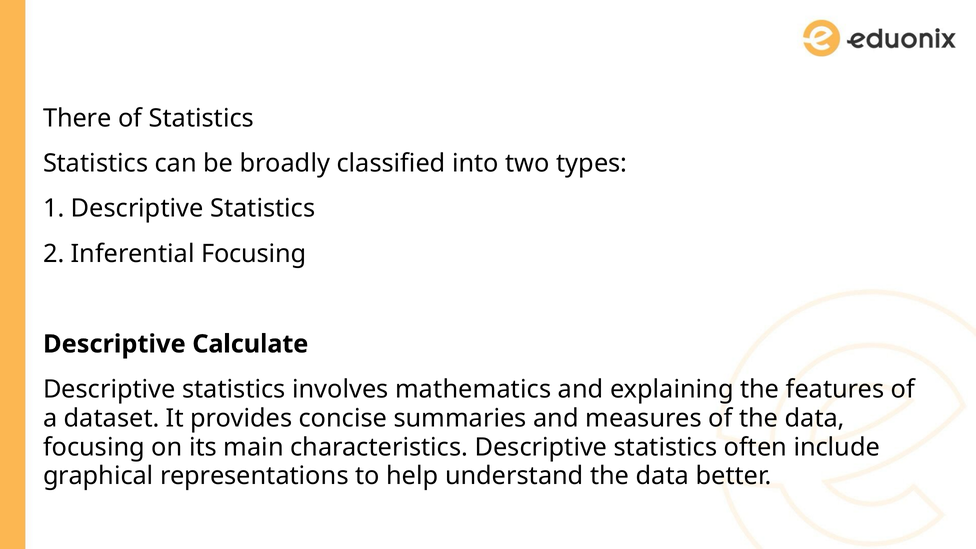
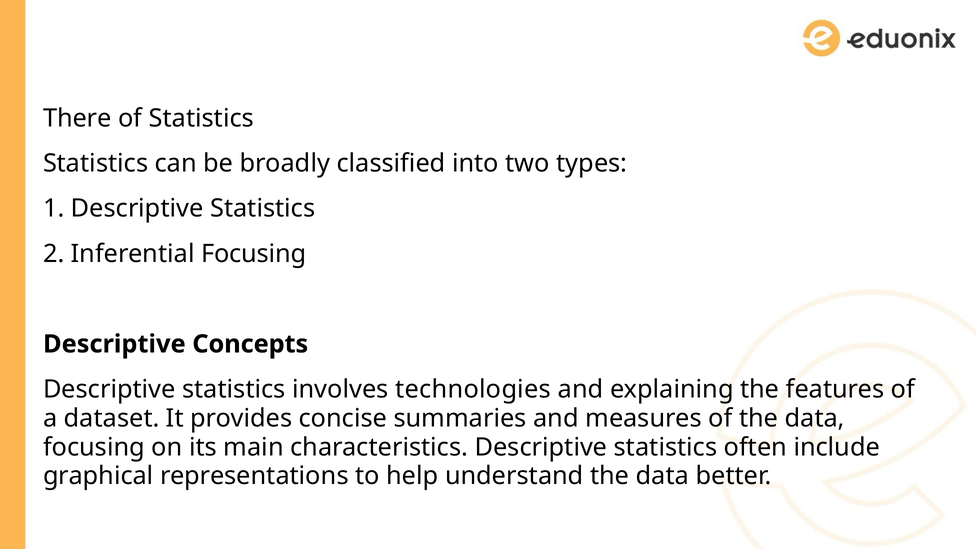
Calculate: Calculate -> Concepts (250, 344)
mathematics: mathematics -> technologies (473, 389)
